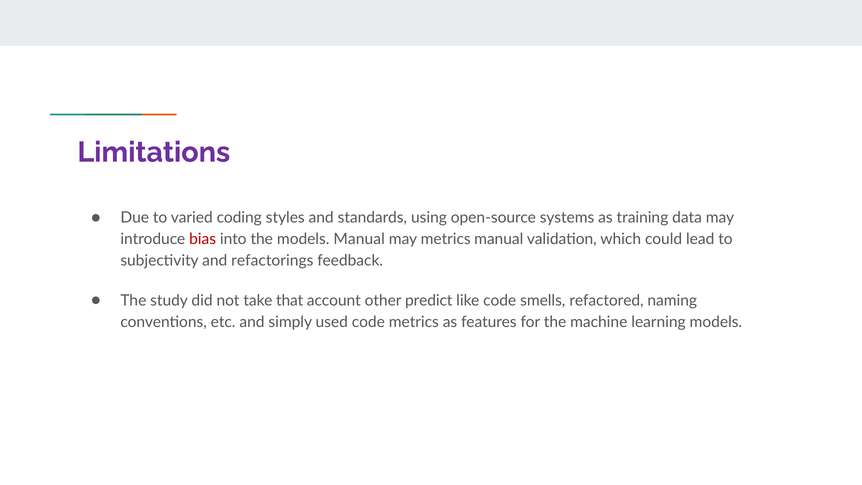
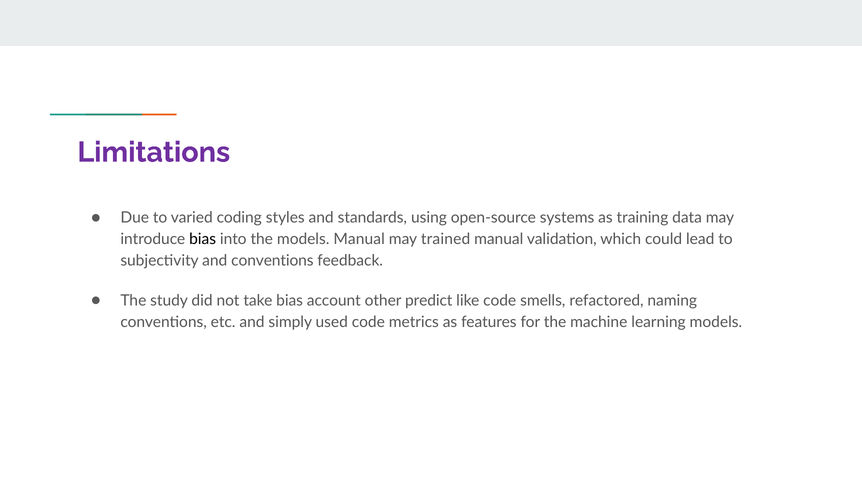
bias colour: red -> black (203, 239)
may metrics: metrics -> trained (446, 239)
and refactorings: refactorings -> conventions (272, 261)
take that: that -> bias (290, 300)
